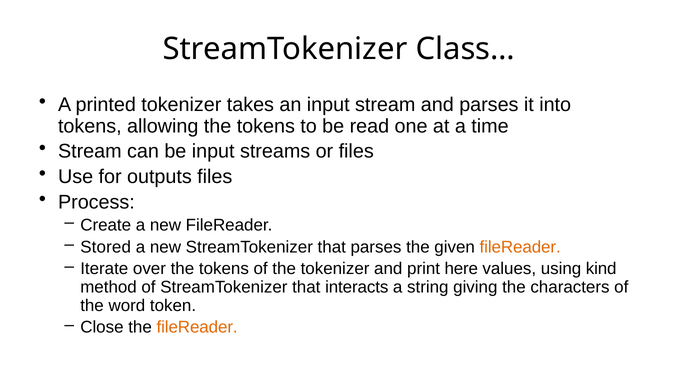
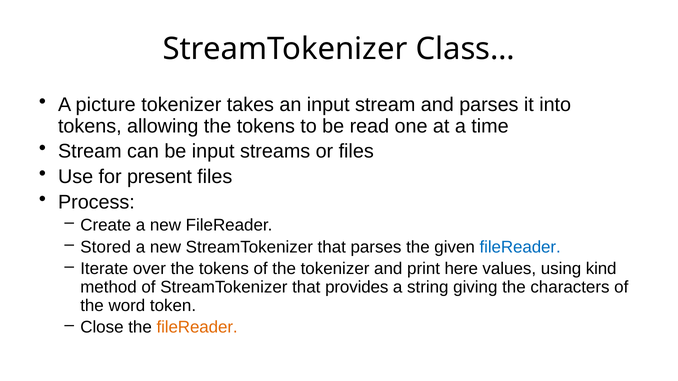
printed: printed -> picture (106, 105)
outputs: outputs -> present (160, 177)
fileReader colour: orange -> blue (520, 247)
interacts: interacts -> provides (357, 287)
